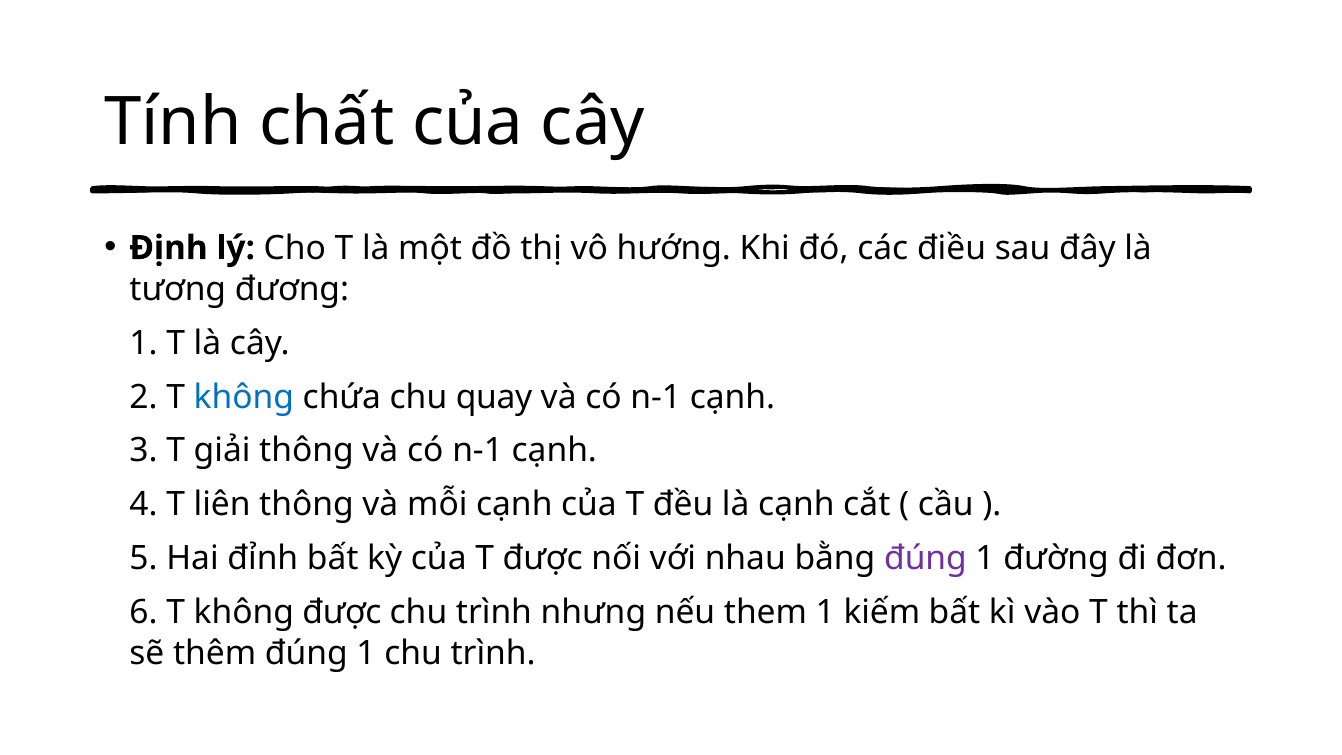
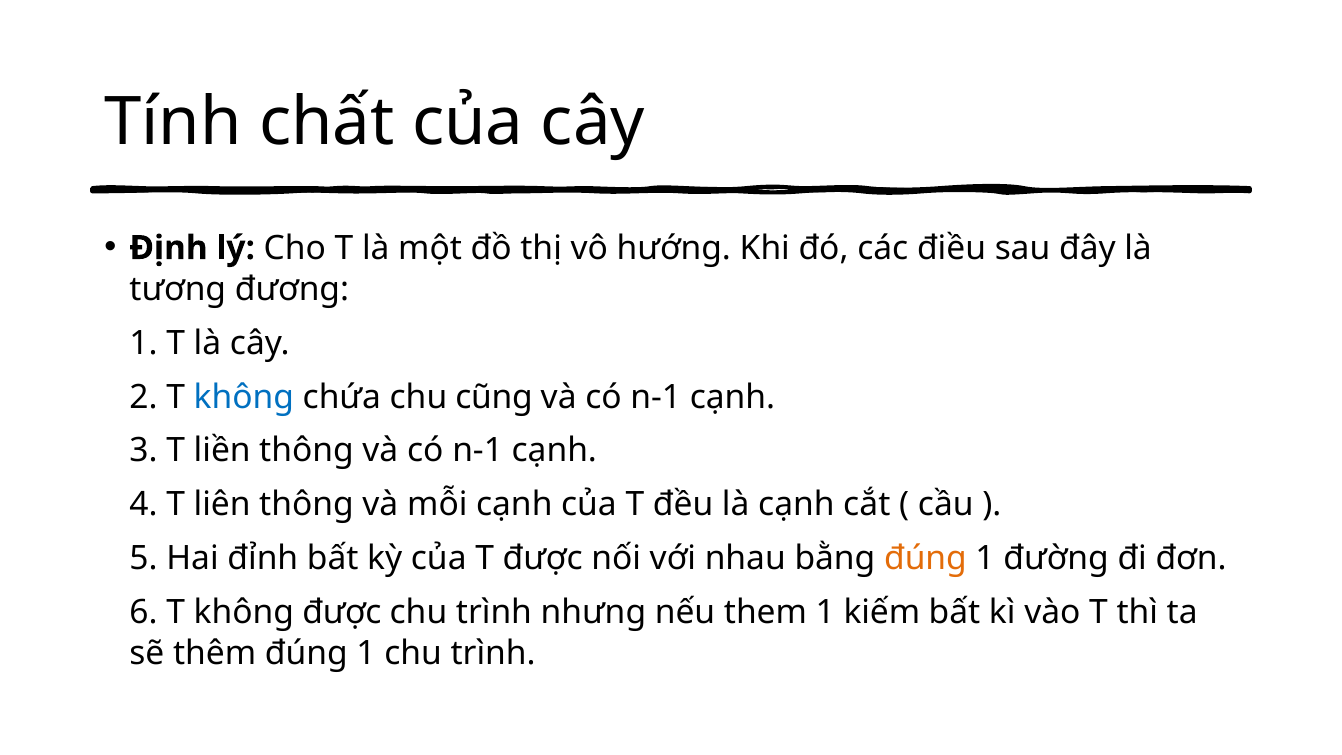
quay: quay -> cũng (494, 397)
giải: giải -> liền (222, 451)
đúng colour: purple -> orange (925, 559)
